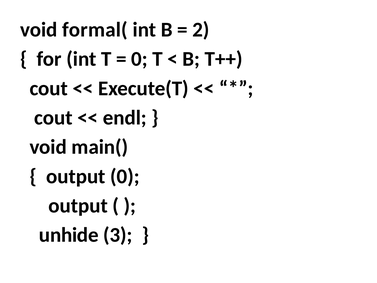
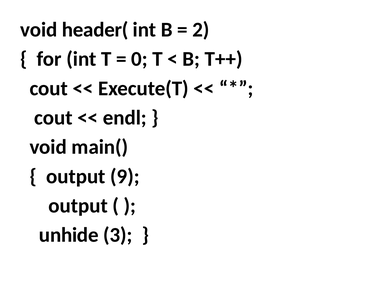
formal(: formal( -> header( (95, 30)
output 0: 0 -> 9 (125, 176)
